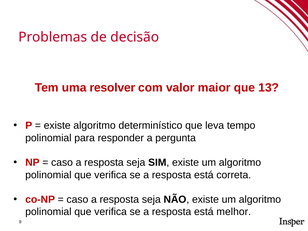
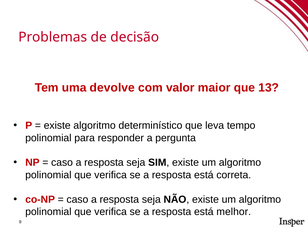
resolver: resolver -> devolve (112, 88)
